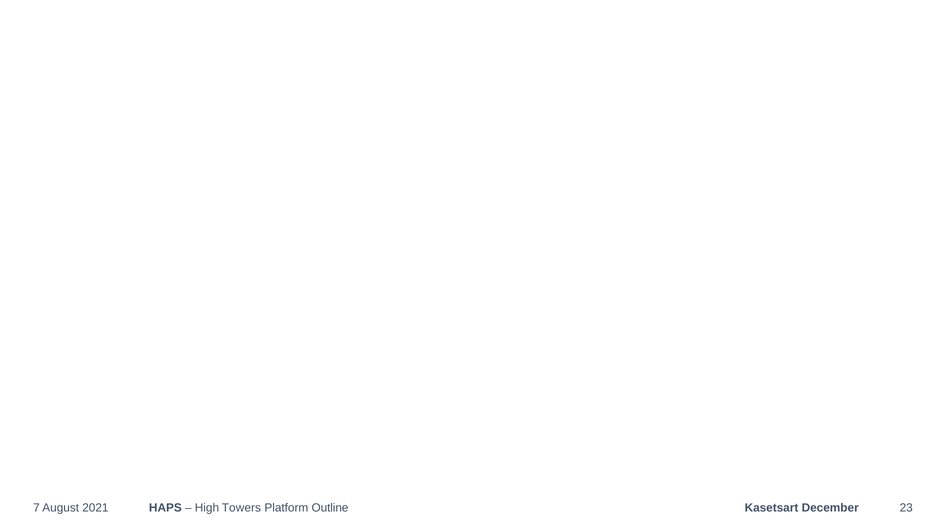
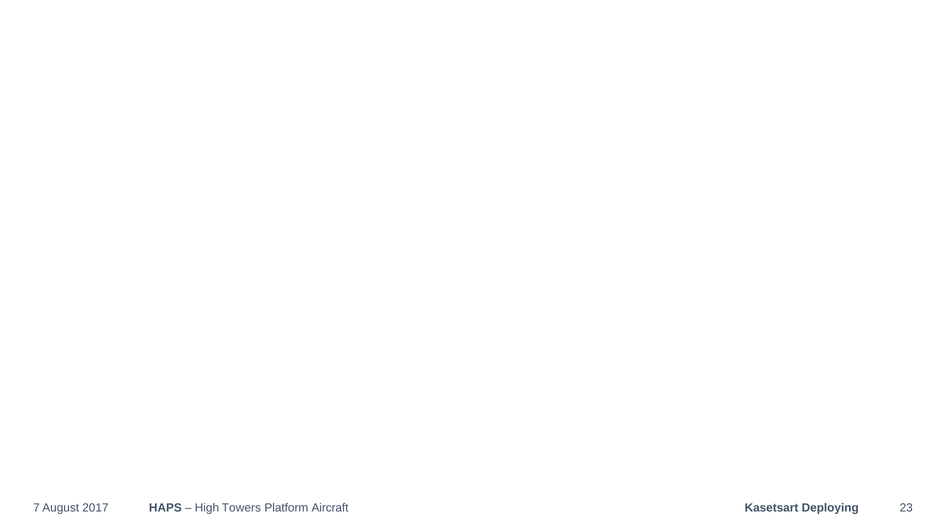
2021: 2021 -> 2017 (95, 508)
Outline: Outline -> Aircraft (330, 508)
December: December -> Deploying (830, 508)
